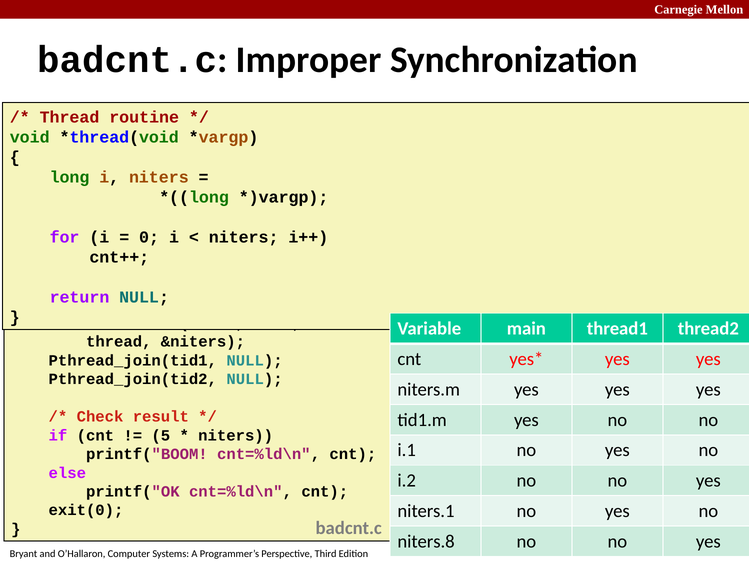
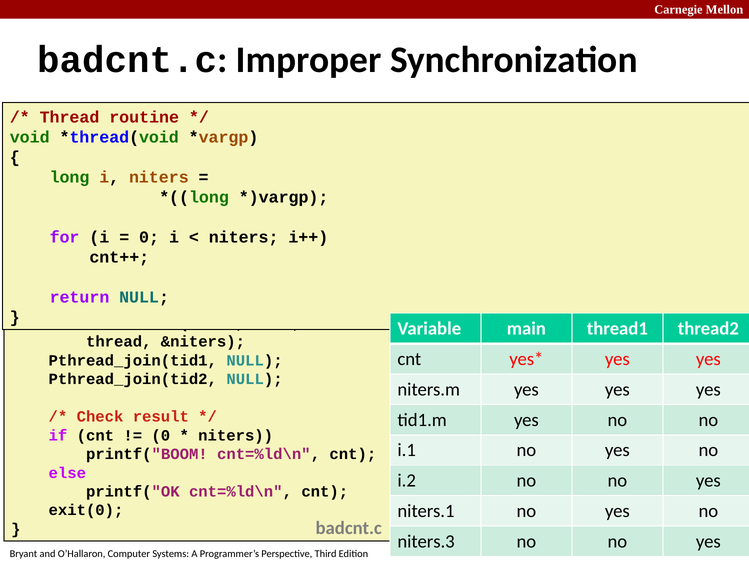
5: 5 -> 0 (161, 435)
niters.8: niters.8 -> niters.3 (426, 541)
